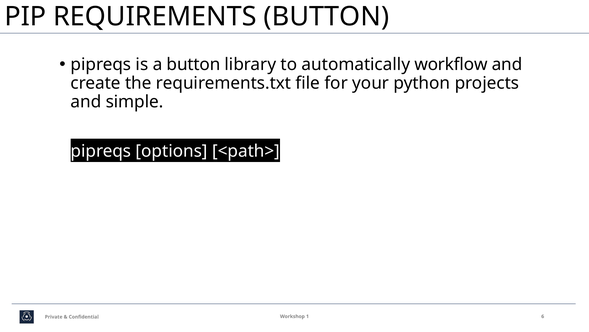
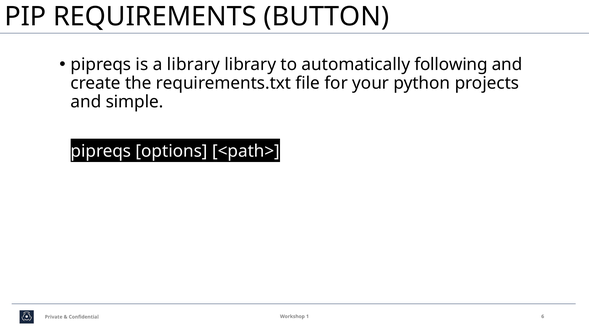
a button: button -> library (193, 64)
workflow: workflow -> following (451, 64)
